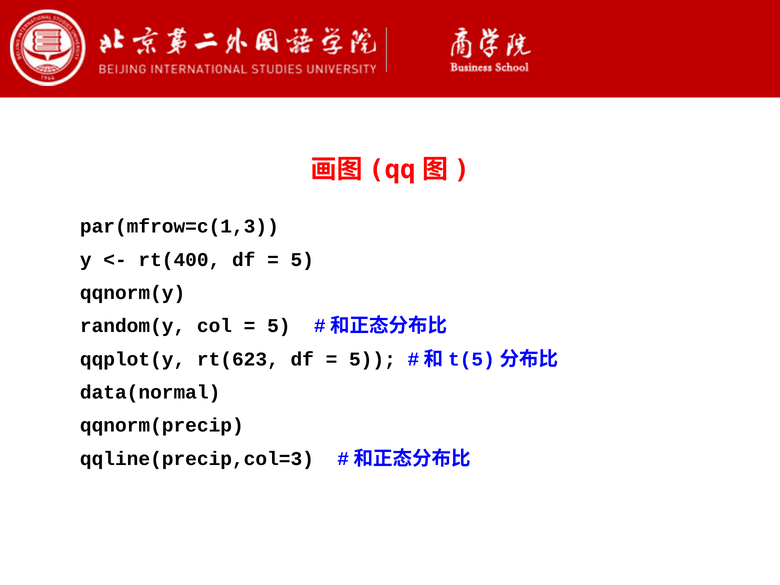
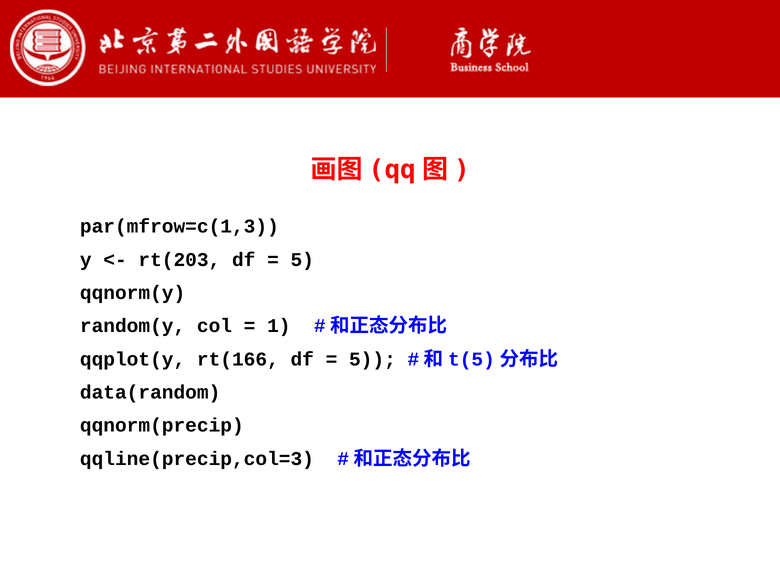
rt(400: rt(400 -> rt(203 (179, 260)
5: 5 -> 1 (279, 326)
rt(623: rt(623 -> rt(166 (238, 359)
data(normal: data(normal -> data(random (150, 392)
